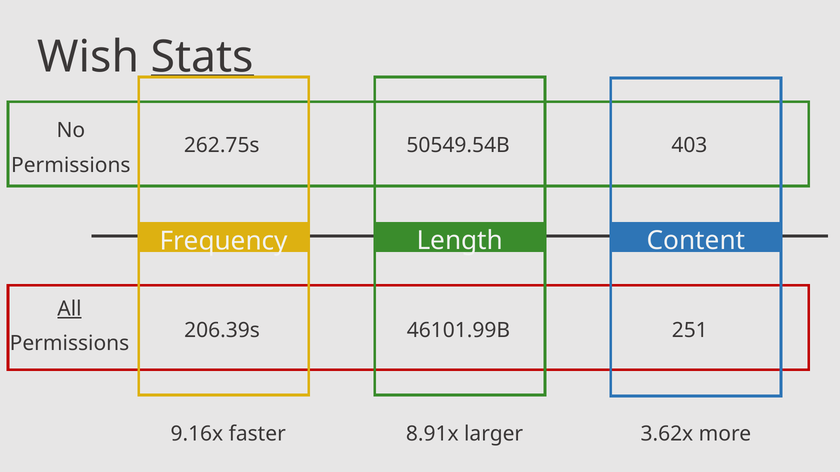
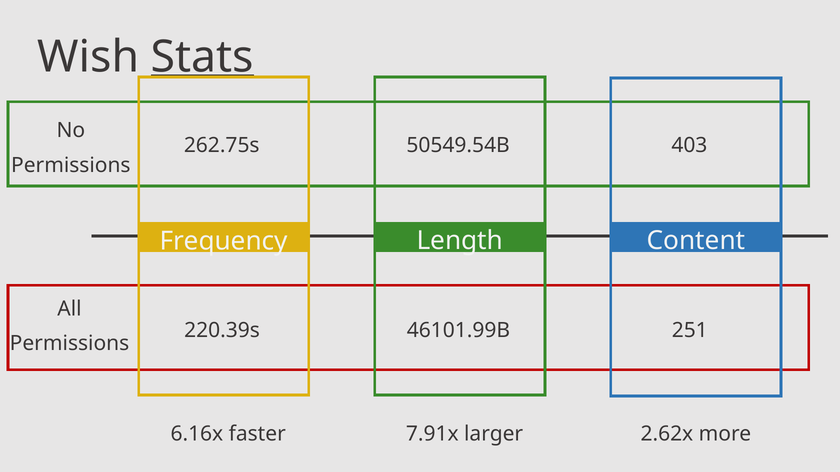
All underline: present -> none (69, 309)
206.39s: 206.39s -> 220.39s (222, 330)
9.16x: 9.16x -> 6.16x (197, 435)
8.91x: 8.91x -> 7.91x (432, 435)
3.62x: 3.62x -> 2.62x (667, 435)
